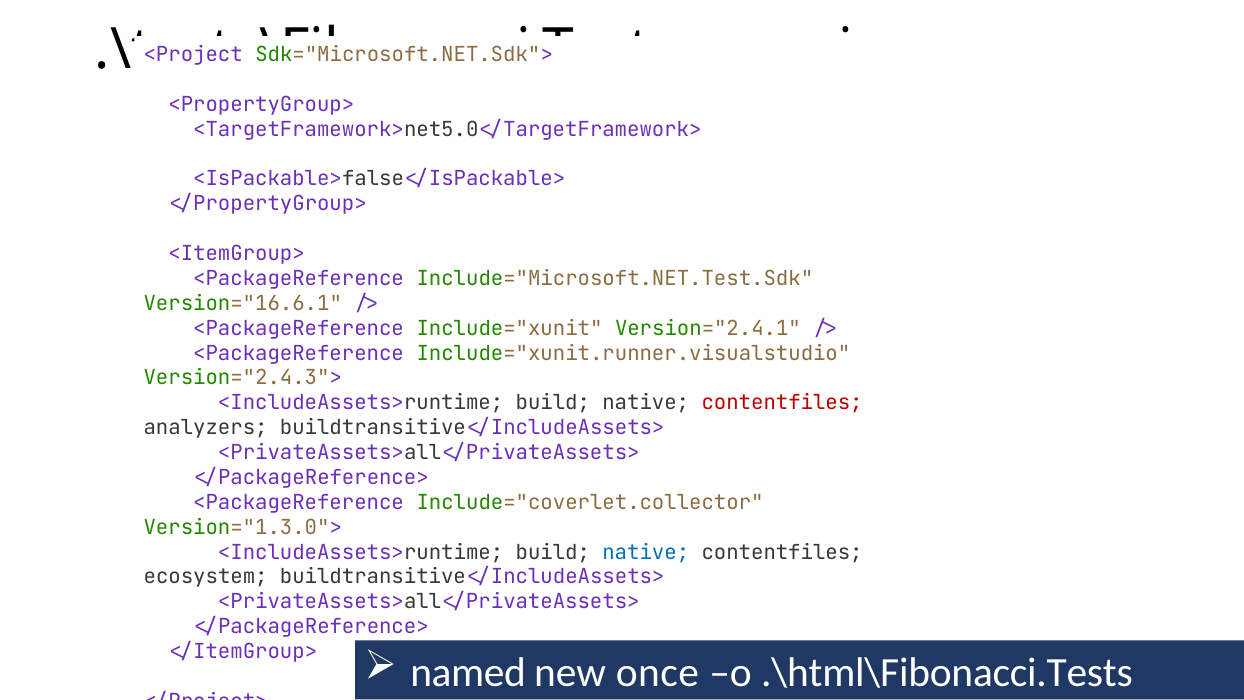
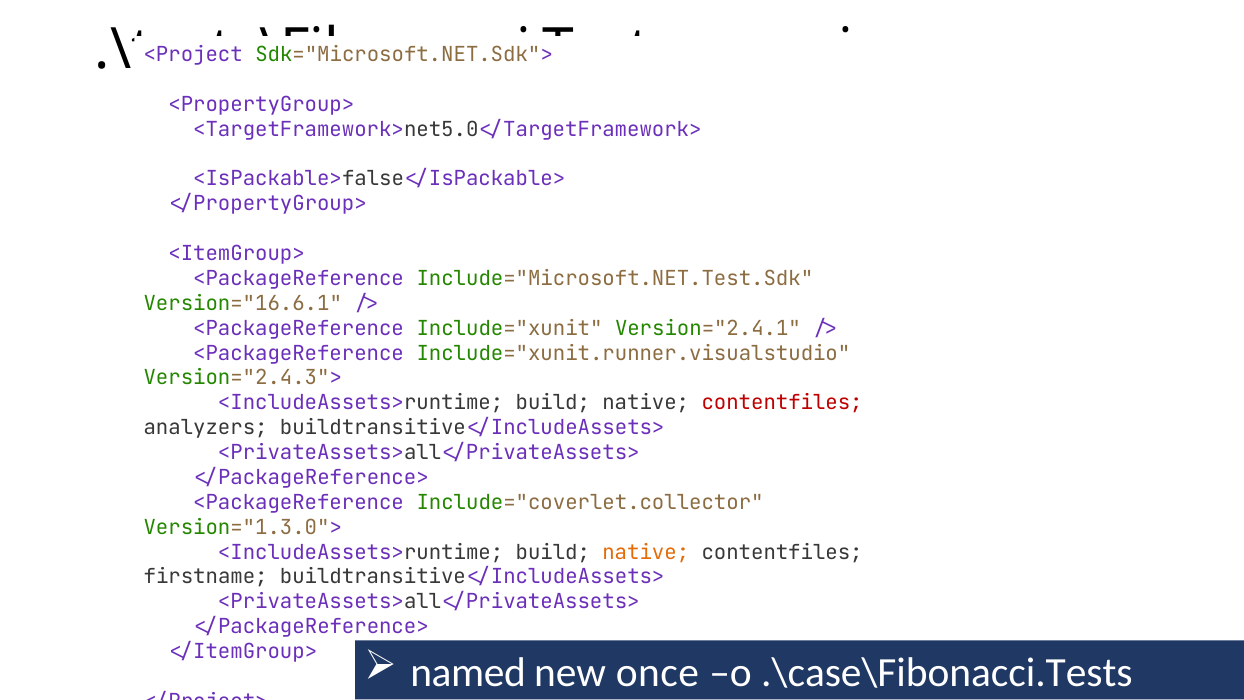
native colour: blue -> orange (646, 552)
ecosystem: ecosystem -> firstname (206, 577)
.\html\Fibonacci.Tests: .\html\Fibonacci.Tests -> .\case\Fibonacci.Tests (947, 672)
